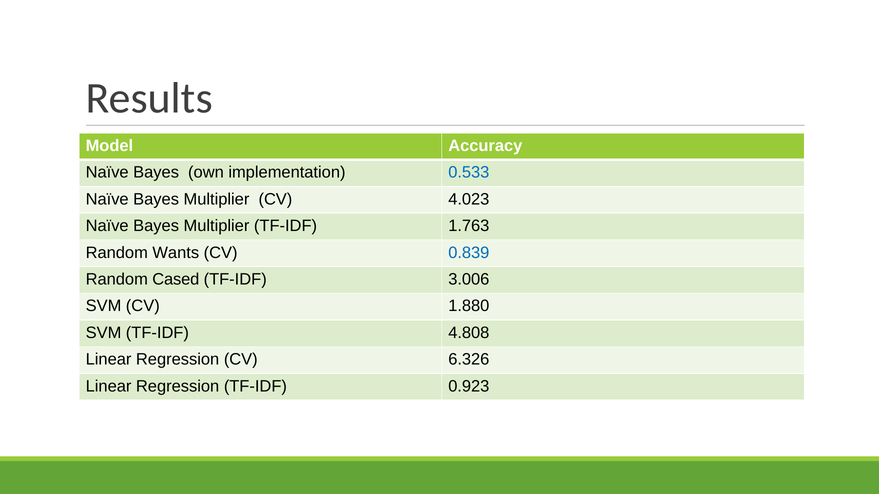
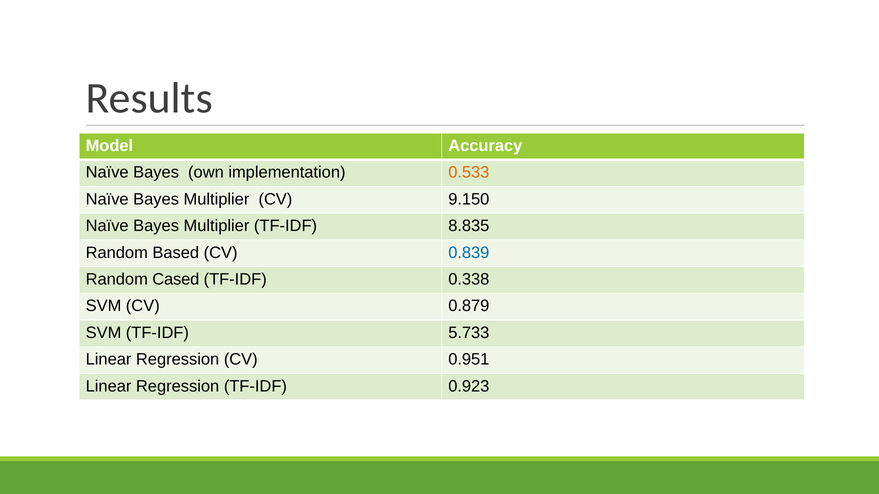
0.533 colour: blue -> orange (469, 173)
4.023: 4.023 -> 9.150 (469, 199)
1.763: 1.763 -> 8.835 (469, 226)
Wants: Wants -> Based (176, 253)
3.006: 3.006 -> 0.338 (469, 280)
1.880: 1.880 -> 0.879 (469, 306)
4.808: 4.808 -> 5.733 (469, 333)
6.326: 6.326 -> 0.951 (469, 360)
